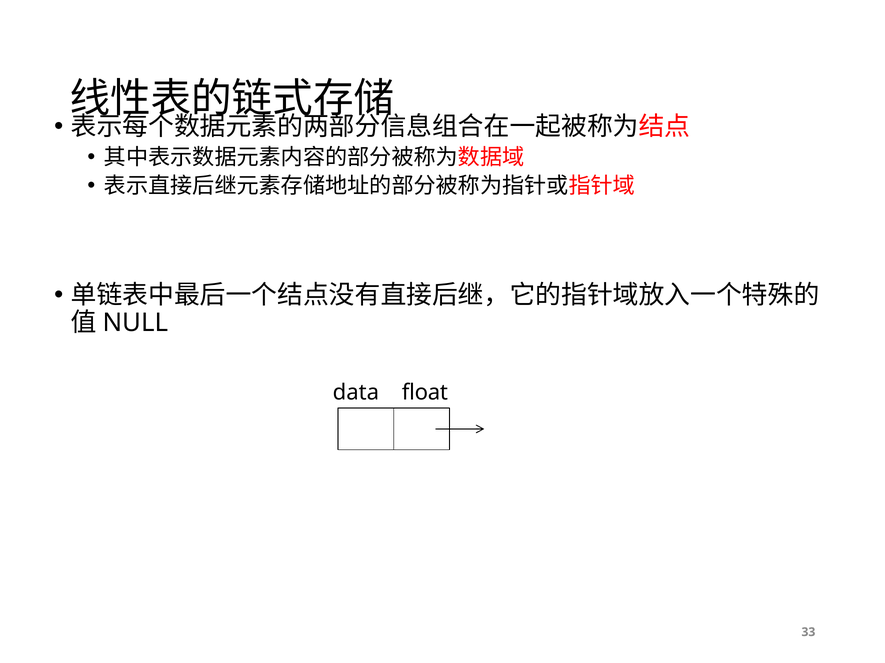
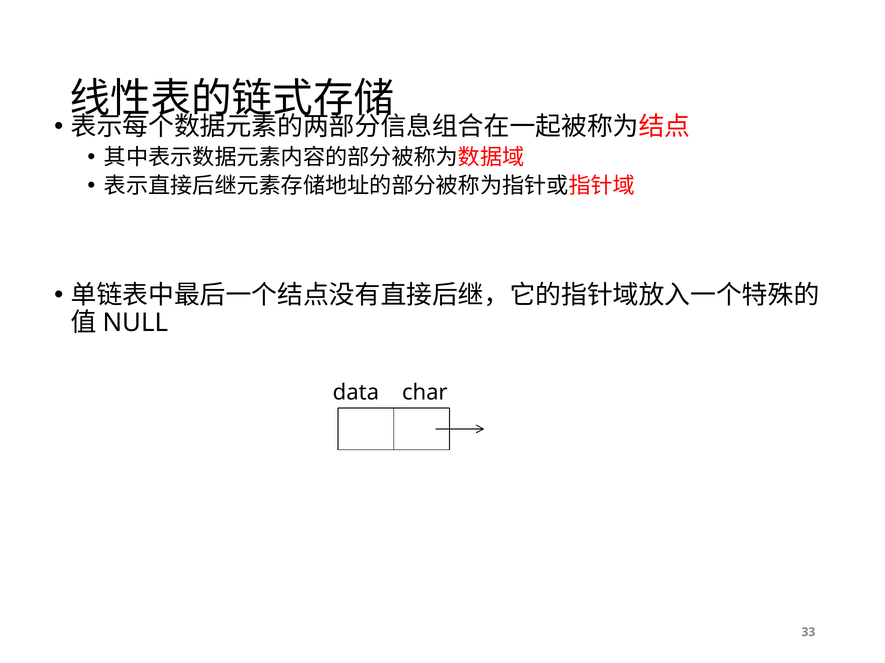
float: float -> char (425, 393)
